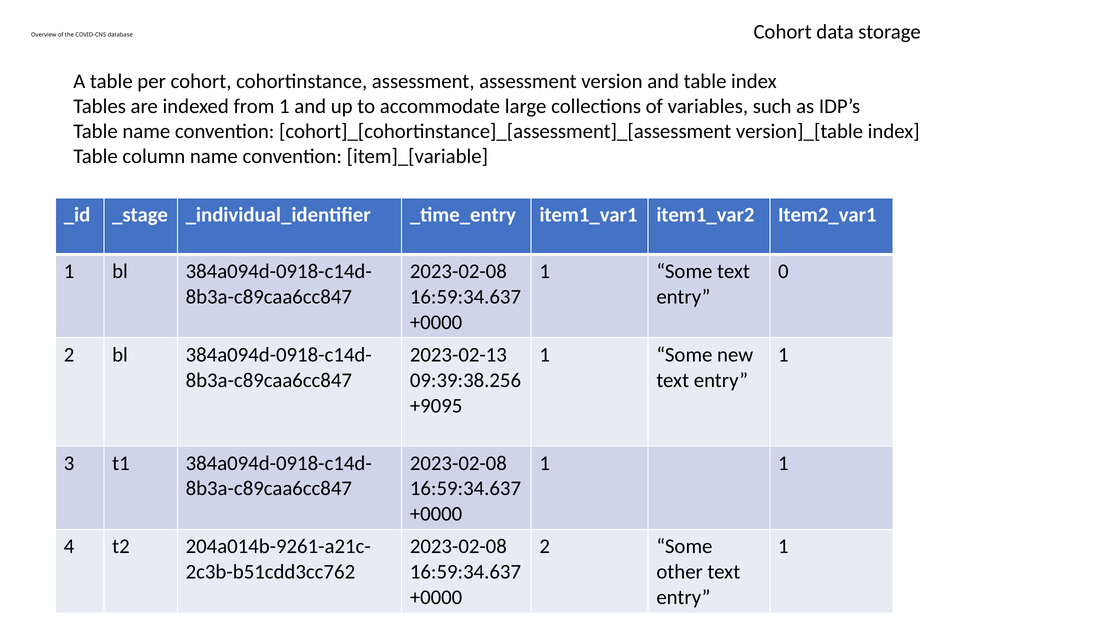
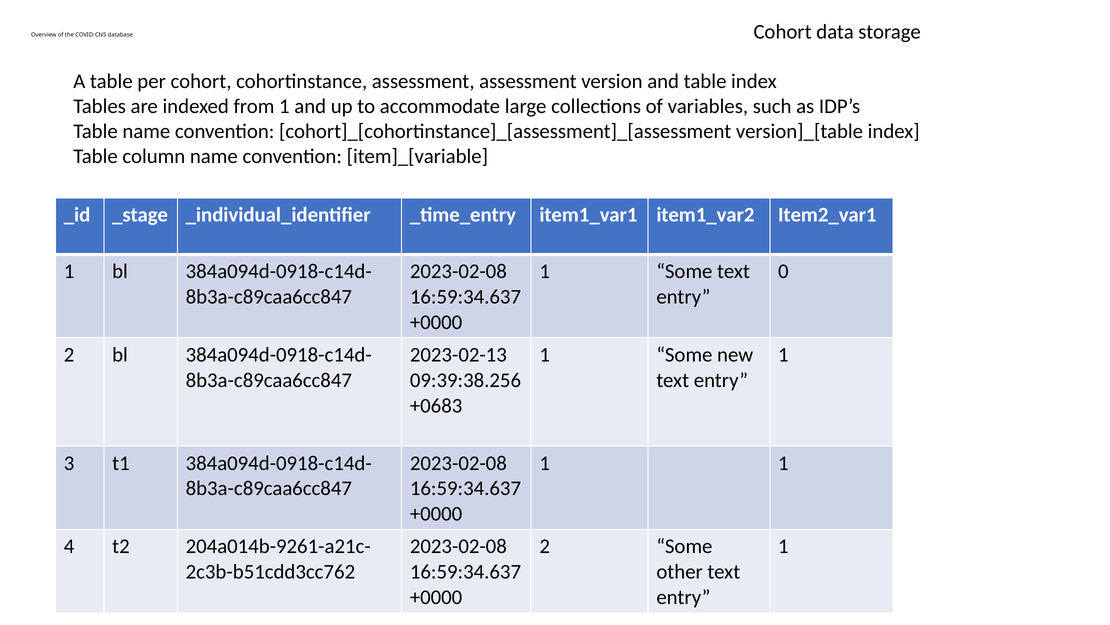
+9095: +9095 -> +0683 (436, 405)
